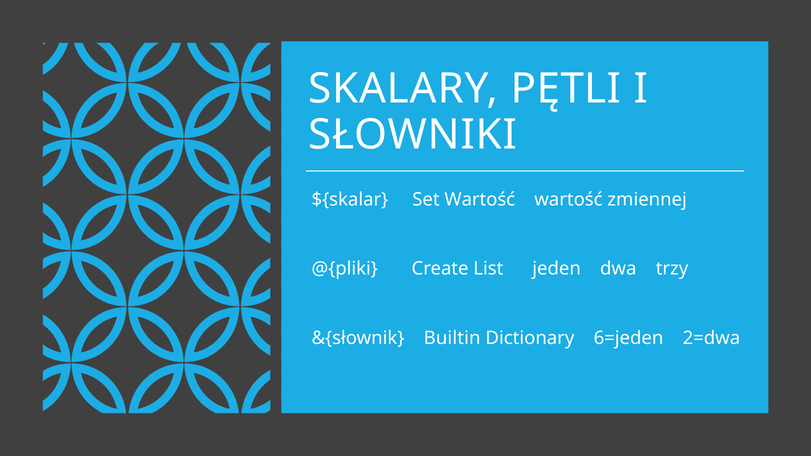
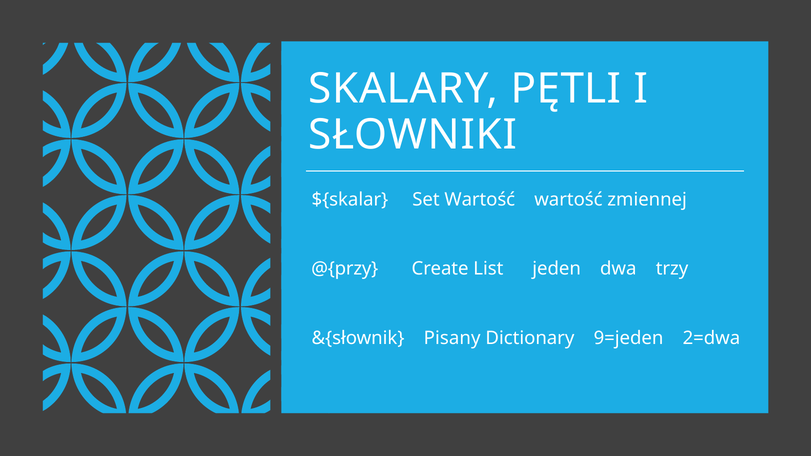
@{pliki: @{pliki -> @{przy (345, 269)
Builtin: Builtin -> Pisany (452, 338)
6=jeden: 6=jeden -> 9=jeden (629, 338)
